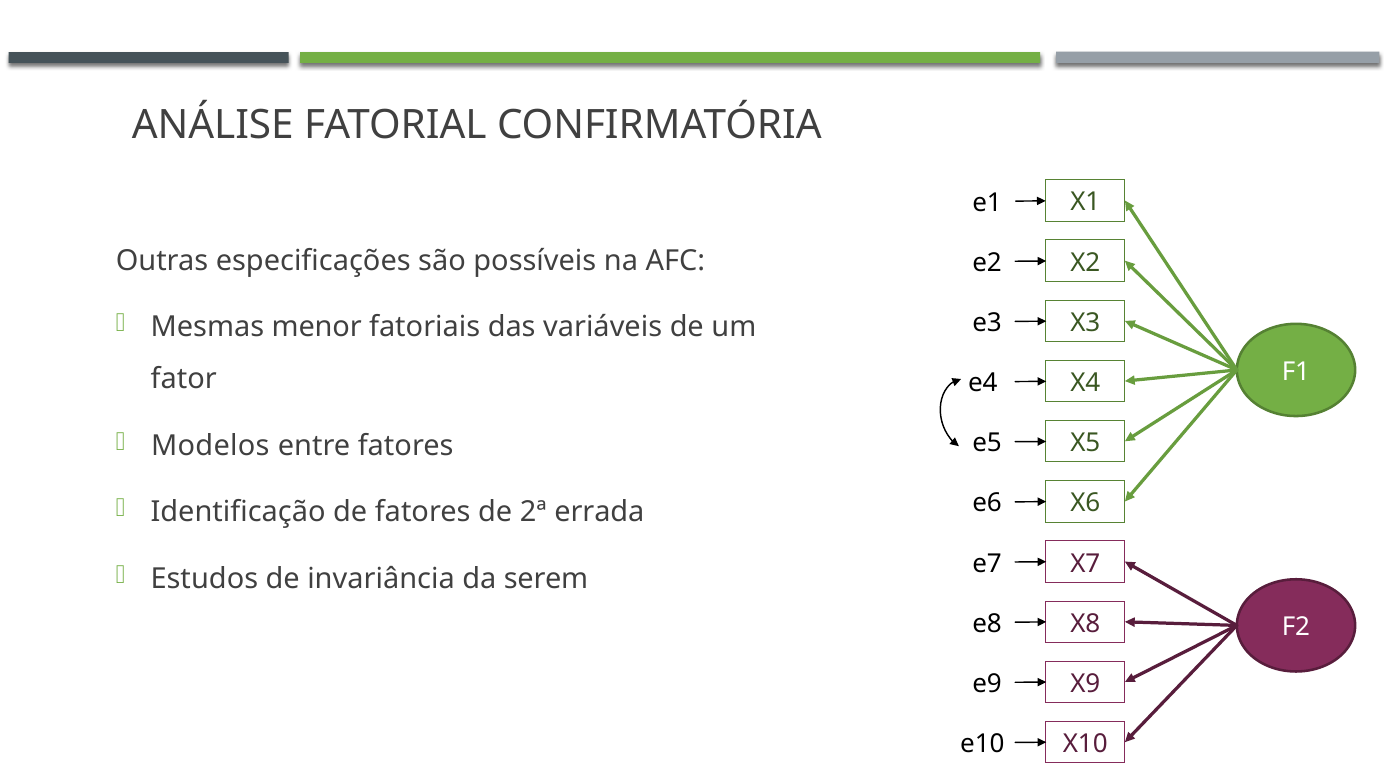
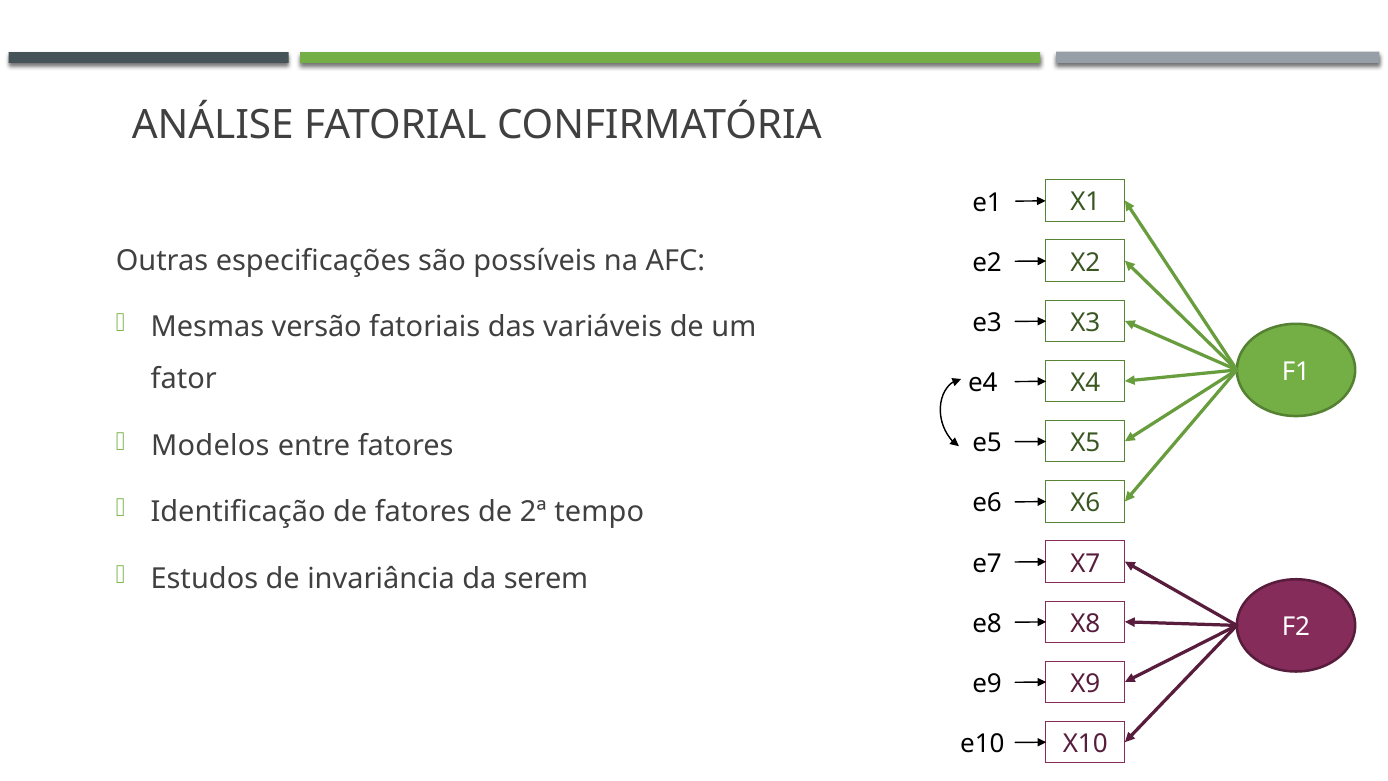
menor: menor -> versão (317, 327)
errada: errada -> tempo (599, 512)
